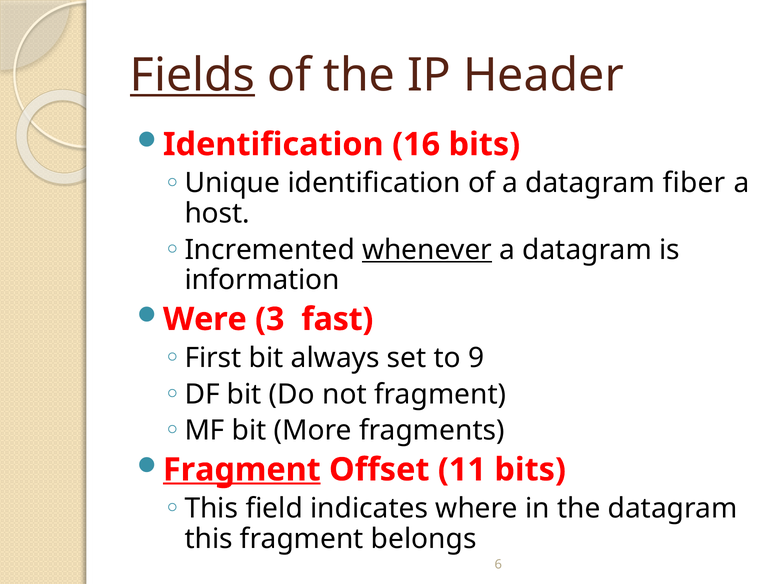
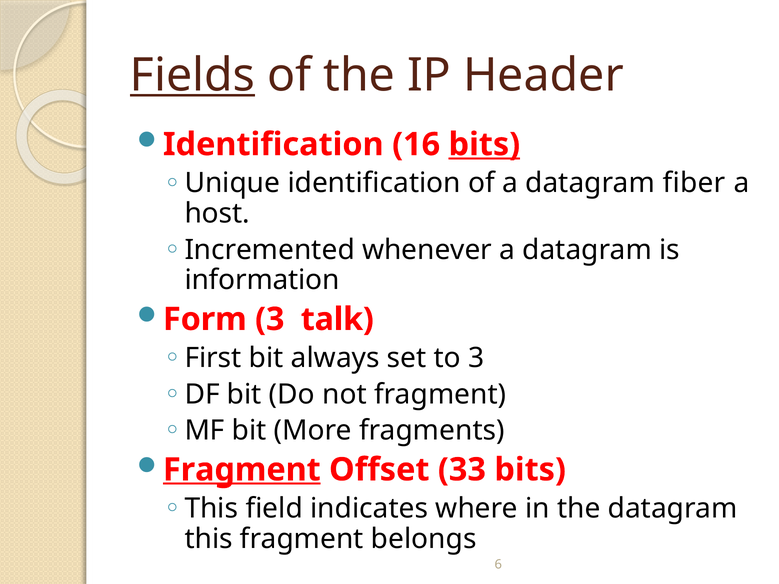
bits underline: none -> present (484, 145)
whenever underline: present -> none (427, 250)
Were: Were -> Form (205, 319)
fast: fast -> talk (337, 319)
to 9: 9 -> 3 (476, 358)
11: 11 -> 33 (462, 470)
